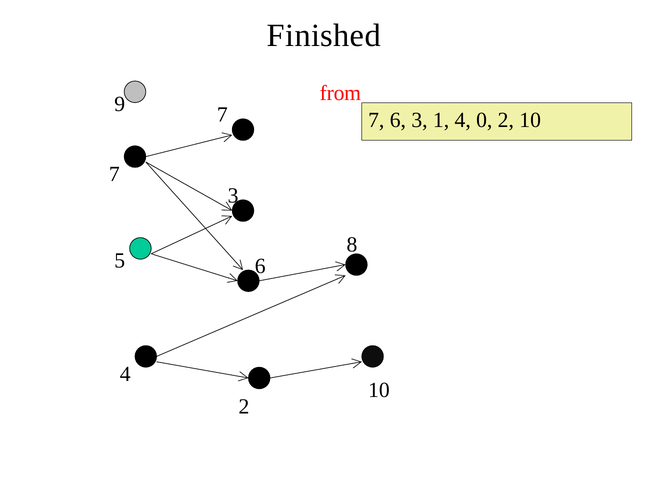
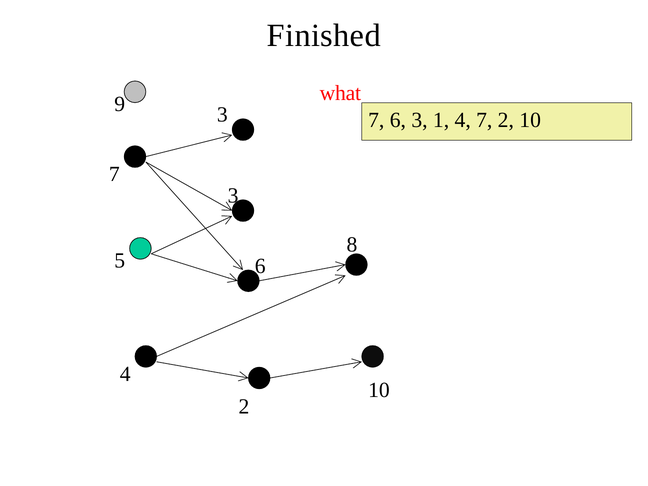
from: from -> what (340, 93)
9 7: 7 -> 3 (222, 115)
4 0: 0 -> 7 (484, 120)
